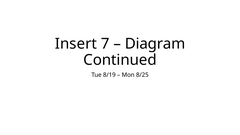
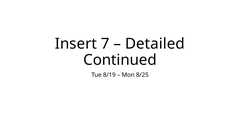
Diagram: Diagram -> Detailed (155, 44)
